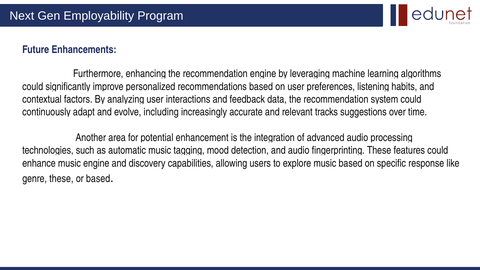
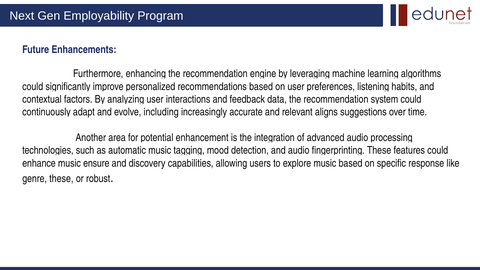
tracks: tracks -> aligns (326, 112)
music engine: engine -> ensure (96, 163)
or based: based -> robust (98, 179)
